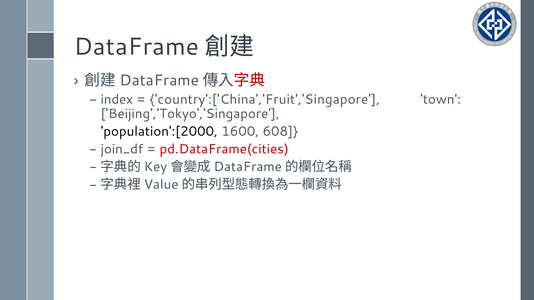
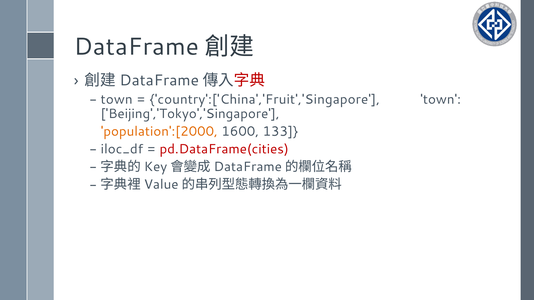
index: index -> town (117, 99)
population':[2000 colour: black -> orange (159, 132)
608: 608 -> 133 (280, 132)
join_df: join_df -> iloc_df (122, 149)
